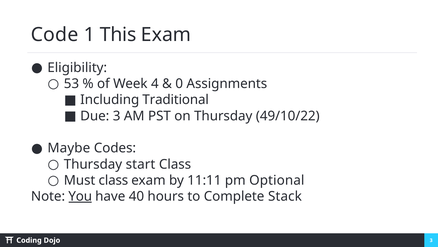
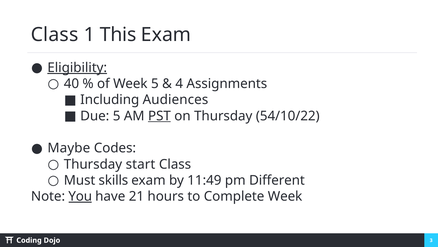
Code: Code -> Class (55, 35)
Eligibility underline: none -> present (77, 68)
53: 53 -> 40 (71, 84)
Week 4: 4 -> 5 (155, 84)
0: 0 -> 4 (179, 84)
Traditional: Traditional -> Audiences (175, 100)
Due 3: 3 -> 5 (117, 116)
PST underline: none -> present (159, 116)
49/10/22: 49/10/22 -> 54/10/22 (288, 116)
Must class: class -> skills (113, 180)
11:11: 11:11 -> 11:49 (204, 180)
Optional: Optional -> Different (277, 180)
40: 40 -> 21 (136, 196)
Complete Stack: Stack -> Week (285, 196)
